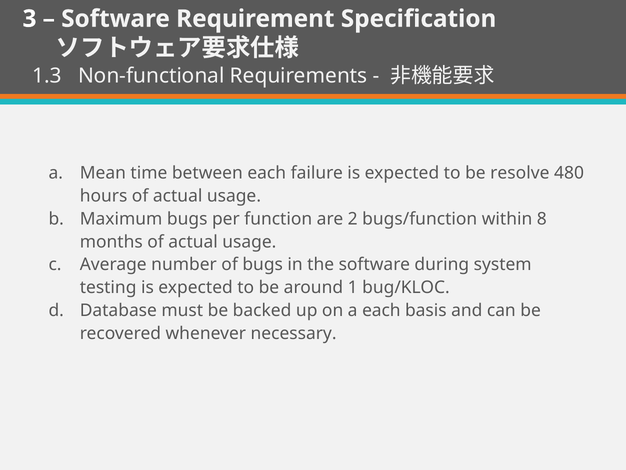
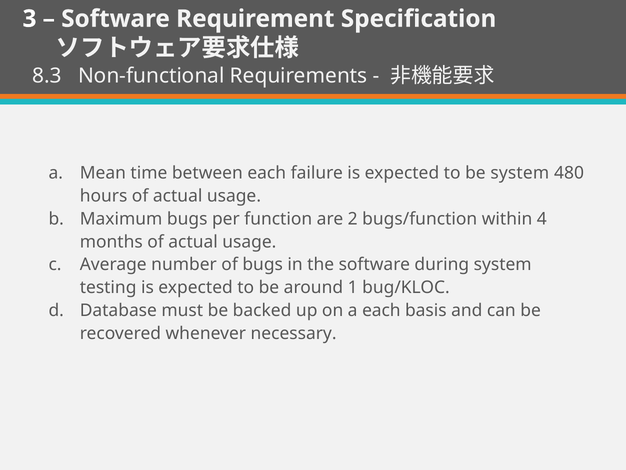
1.3: 1.3 -> 8.3 (47, 76)
be resolve: resolve -> system (520, 173)
8: 8 -> 4 (542, 219)
